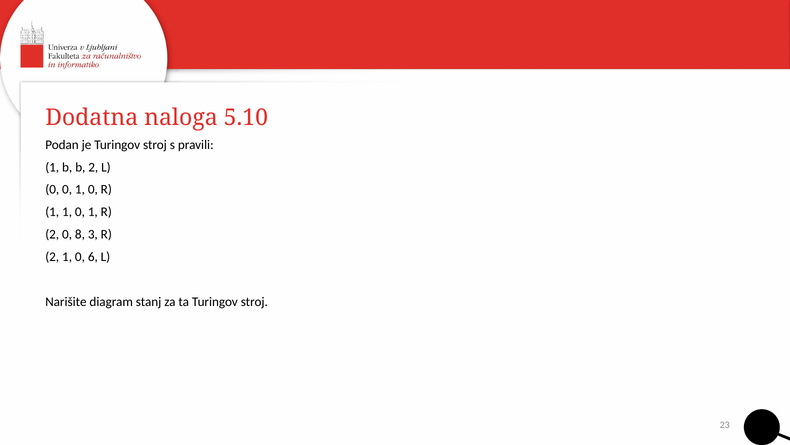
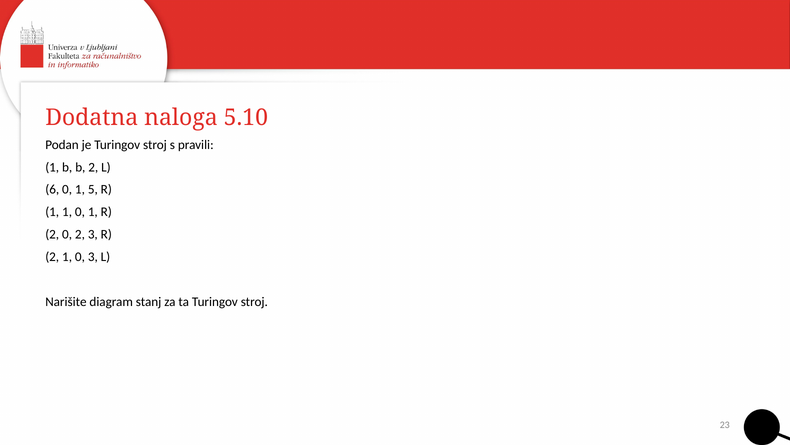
0: 0 -> 6 (52, 189)
0 1 0: 0 -> 5 (93, 189)
0 8: 8 -> 2 (80, 234)
0 6: 6 -> 3 (93, 257)
